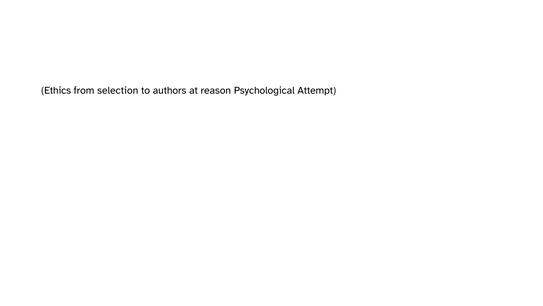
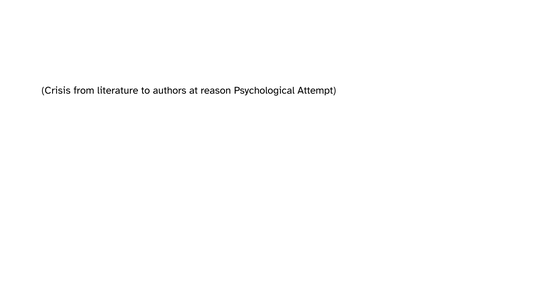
Ethics: Ethics -> Crisis (56, 90)
selection: selection -> literature (118, 90)
